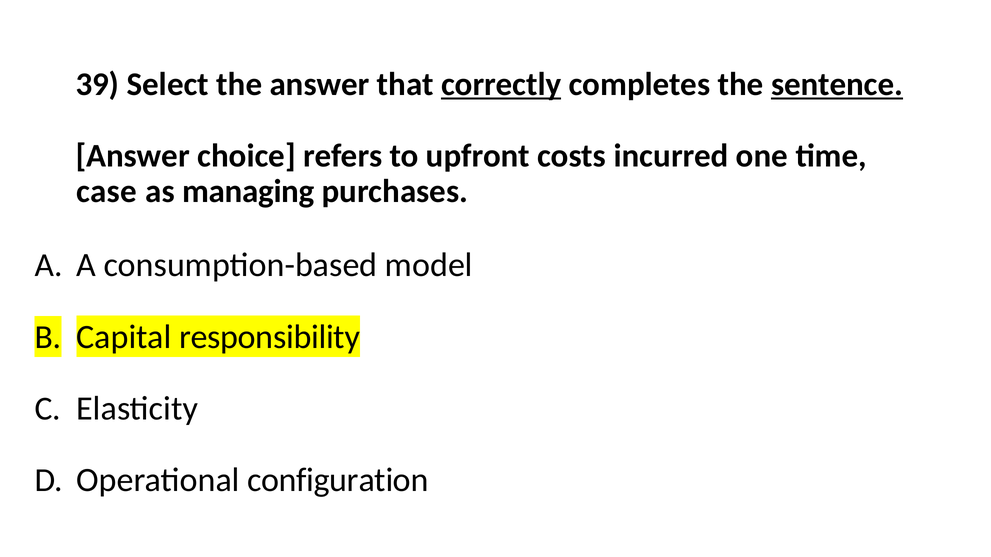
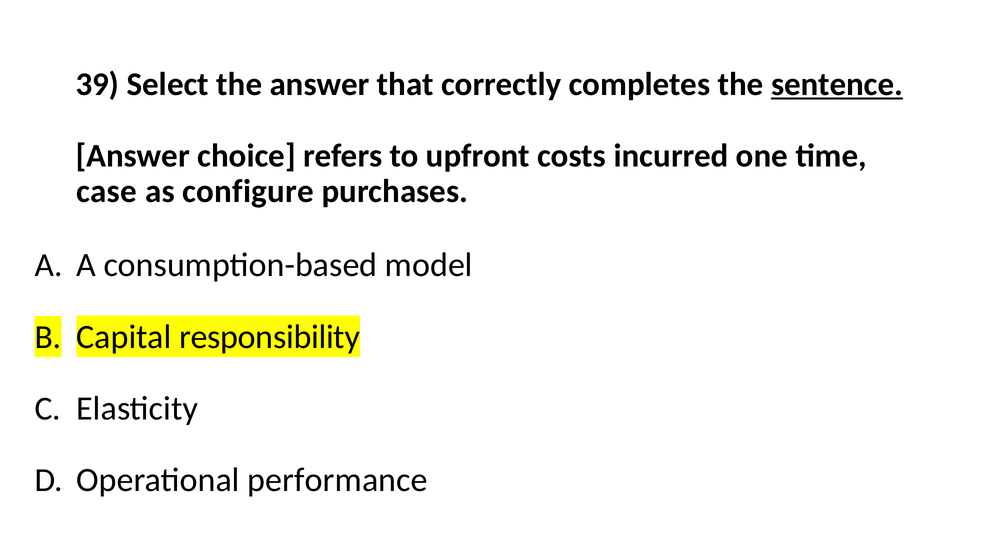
correctly underline: present -> none (501, 84)
managing: managing -> configure (248, 191)
configuration: configuration -> performance (338, 480)
